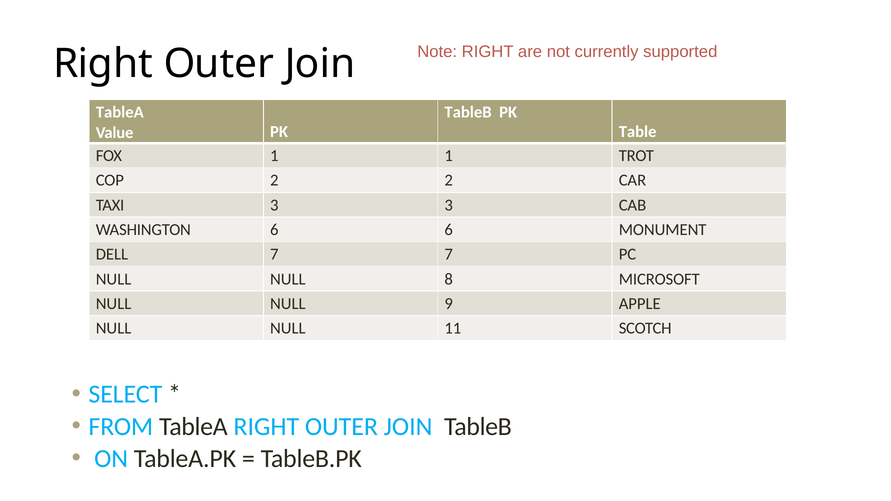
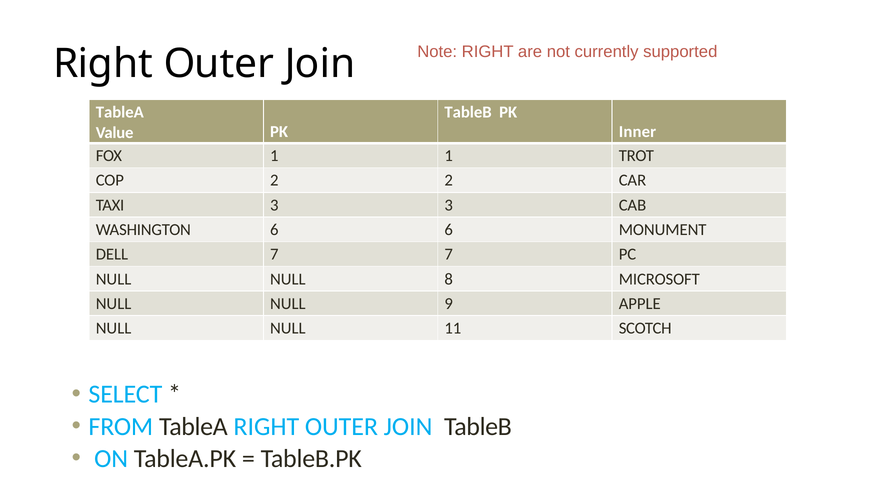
Table: Table -> Inner (637, 132)
